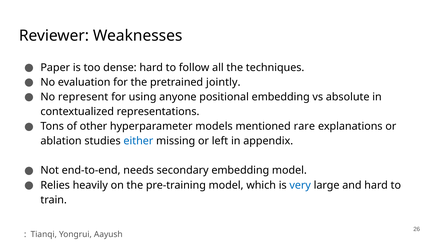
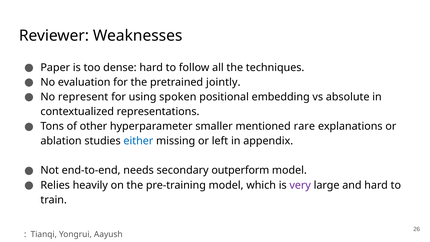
anyone: anyone -> spoken (178, 97)
models: models -> smaller (214, 126)
secondary embedding: embedding -> outperform (240, 170)
very colour: blue -> purple (300, 185)
